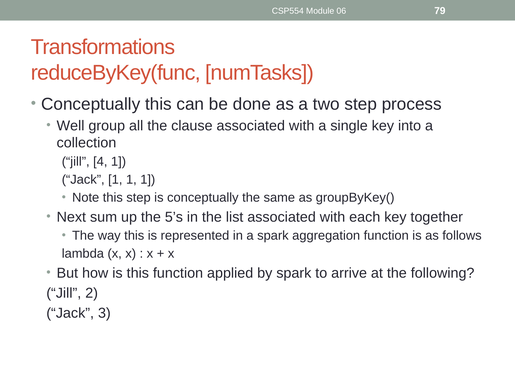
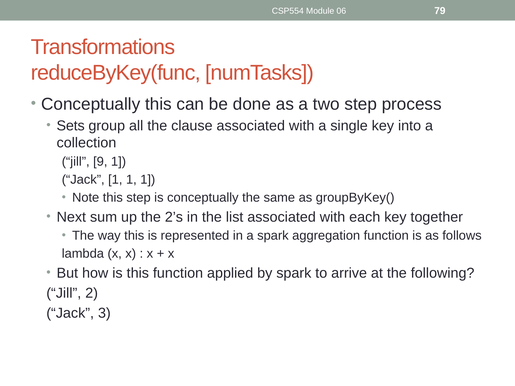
Well: Well -> Sets (71, 126)
4: 4 -> 9 (100, 162)
5’s: 5’s -> 2’s (174, 217)
